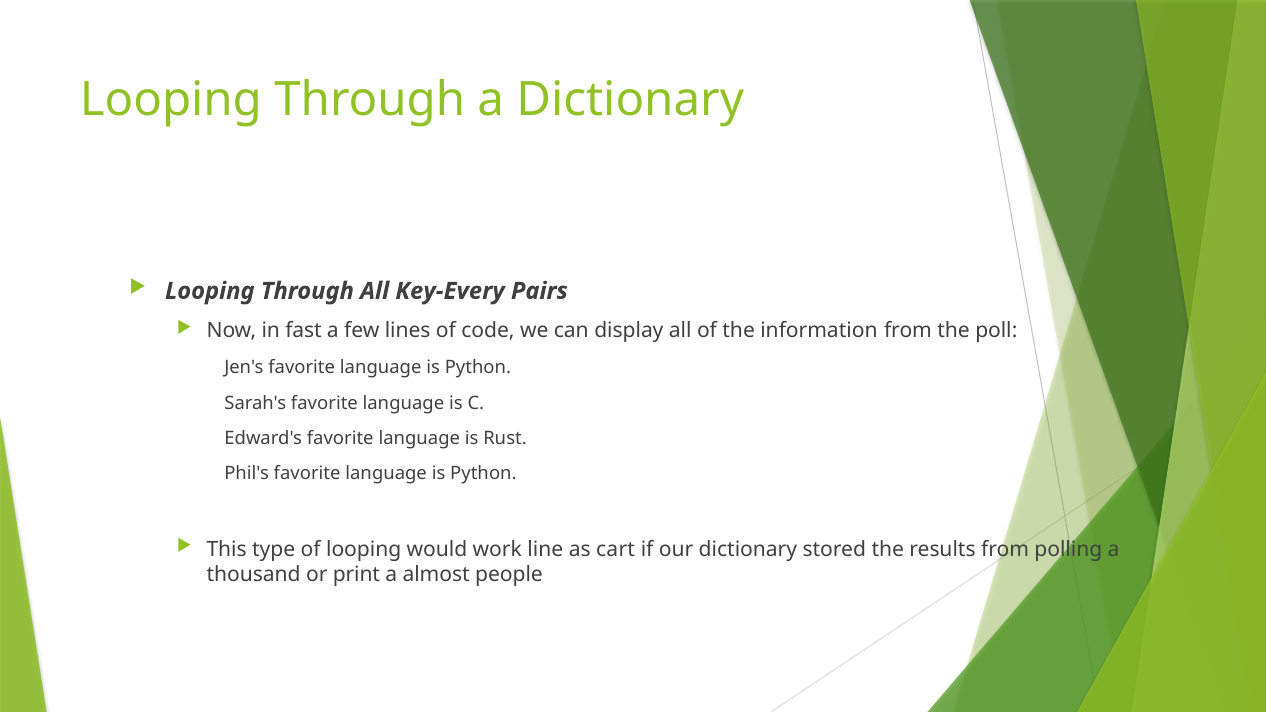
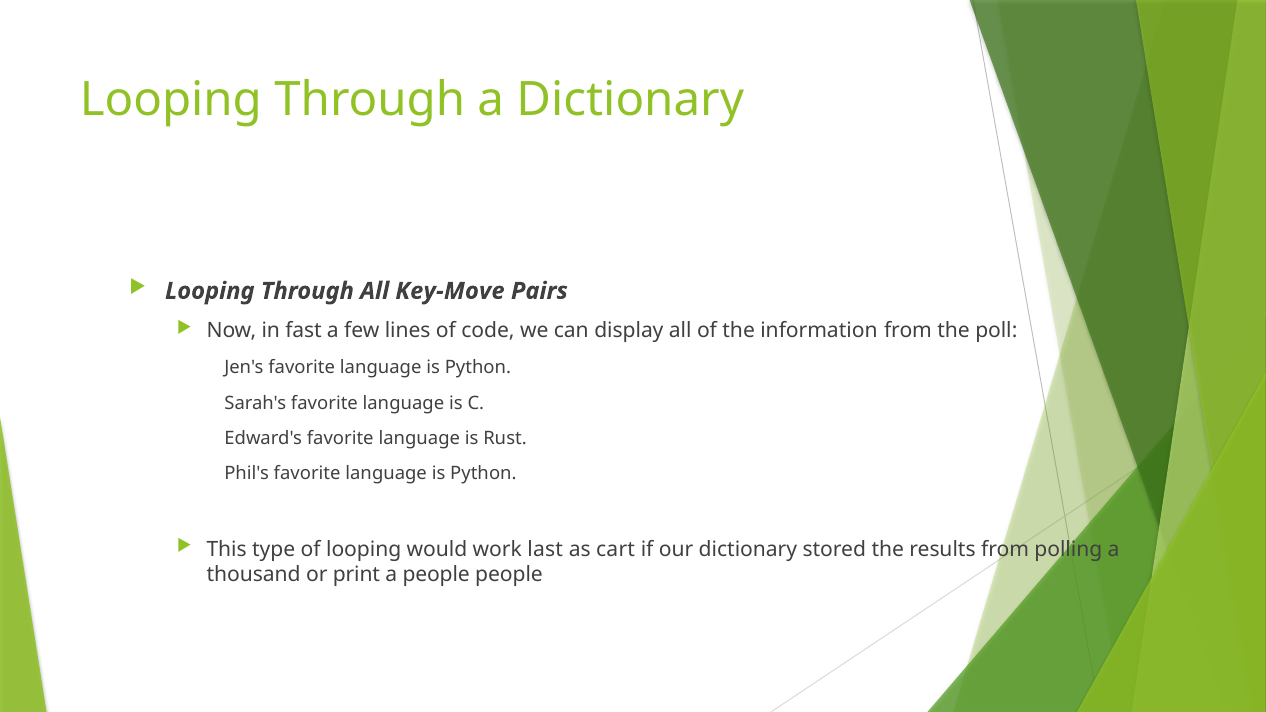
Key-Every: Key-Every -> Key-Move (450, 291)
line: line -> last (545, 549)
a almost: almost -> people (436, 575)
